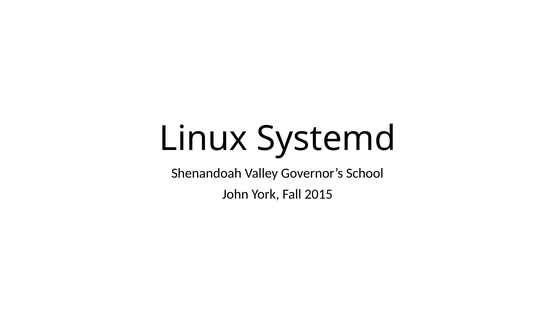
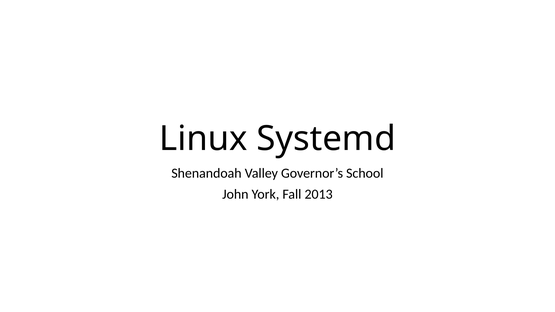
2015: 2015 -> 2013 (319, 194)
